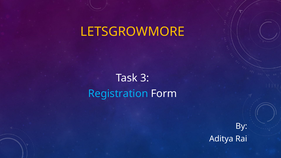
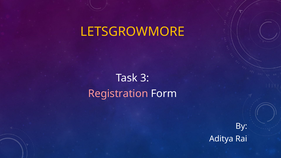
Registration colour: light blue -> pink (118, 94)
